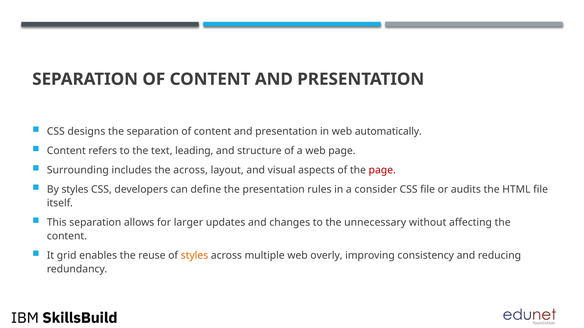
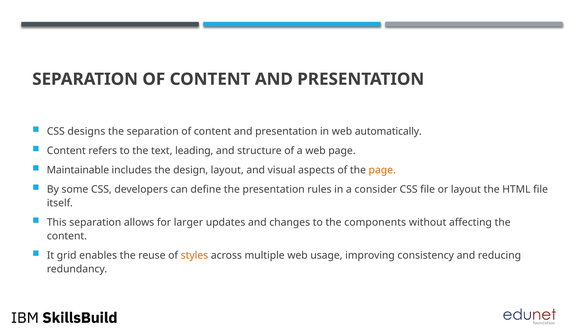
Surrounding: Surrounding -> Maintainable (78, 170)
the across: across -> design (191, 170)
page colour: red -> orange (382, 170)
By styles: styles -> some (75, 190)
or audits: audits -> layout (466, 190)
unnecessary: unnecessary -> components (375, 223)
overly: overly -> usage (326, 256)
